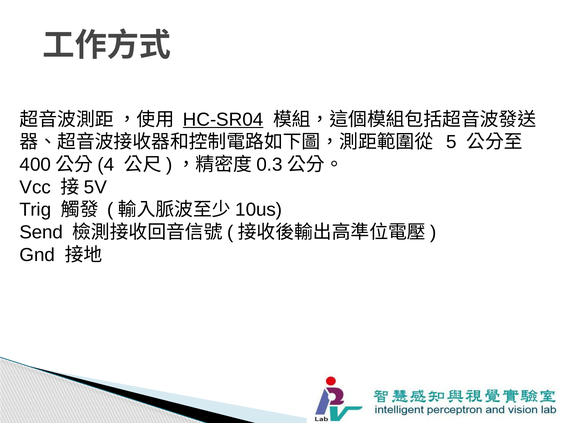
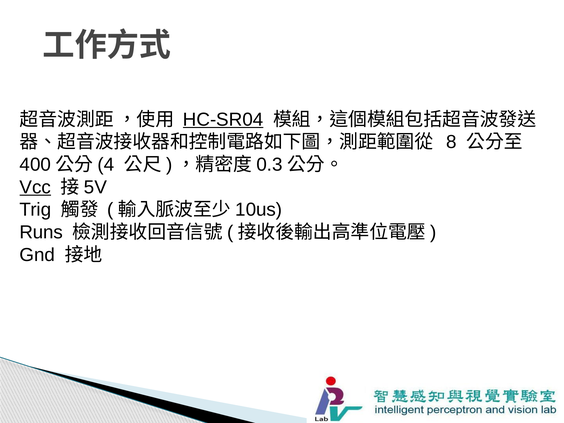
5: 5 -> 8 (451, 142)
Vcc underline: none -> present (35, 187)
Send: Send -> Runs (41, 232)
